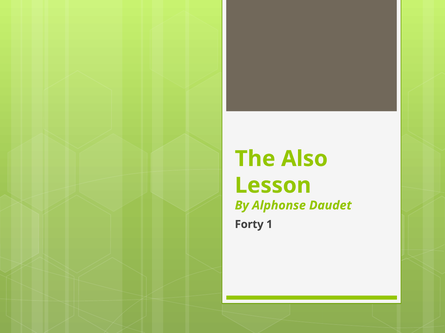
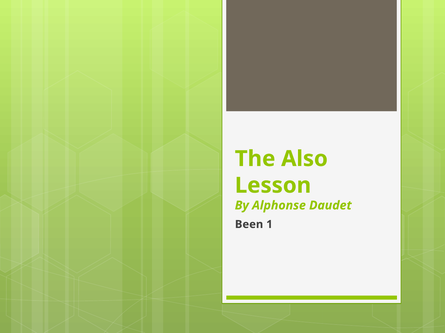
Forty: Forty -> Been (249, 225)
